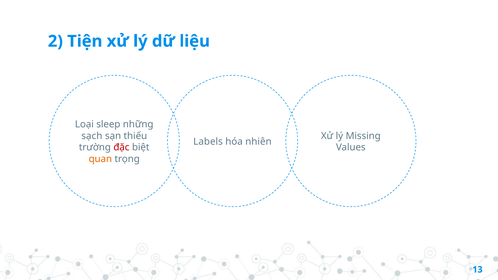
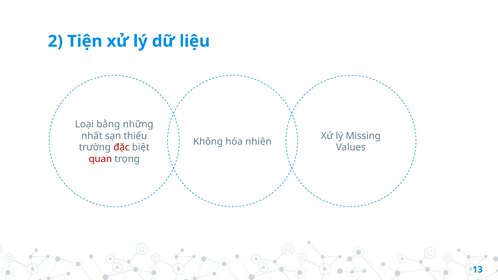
sleep: sleep -> bằng (108, 124)
sạch: sạch -> nhất (92, 136)
Labels: Labels -> Không (208, 142)
quan colour: orange -> red (100, 159)
